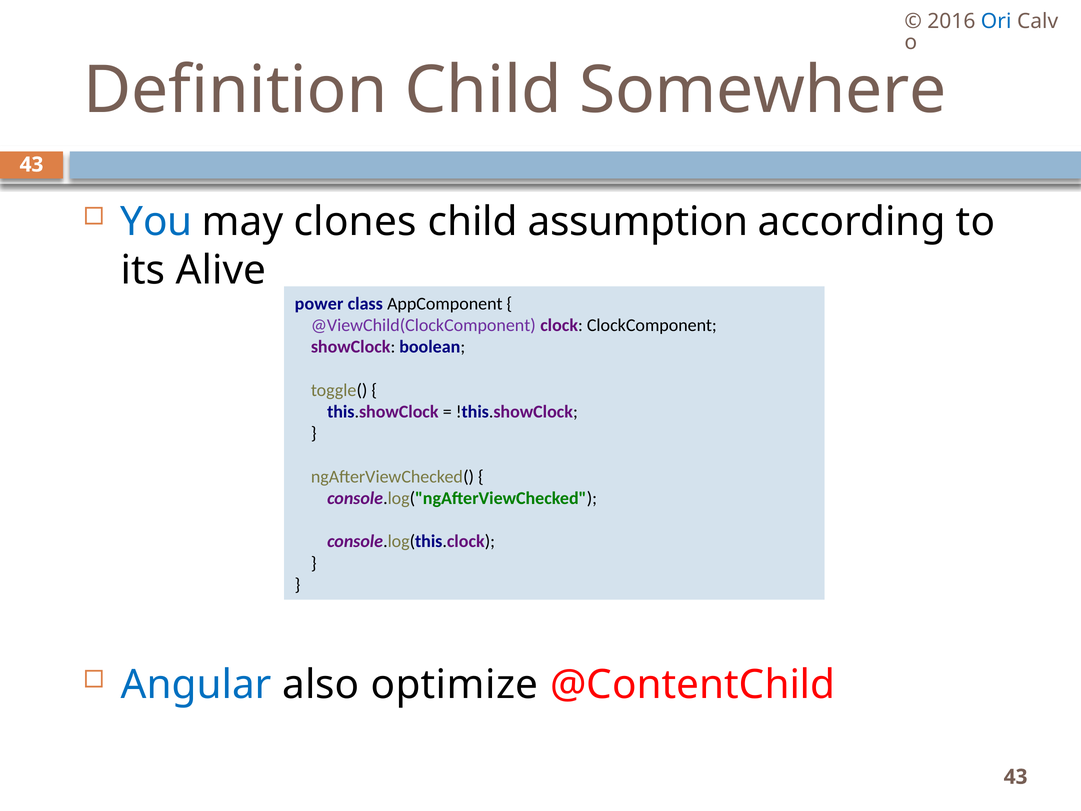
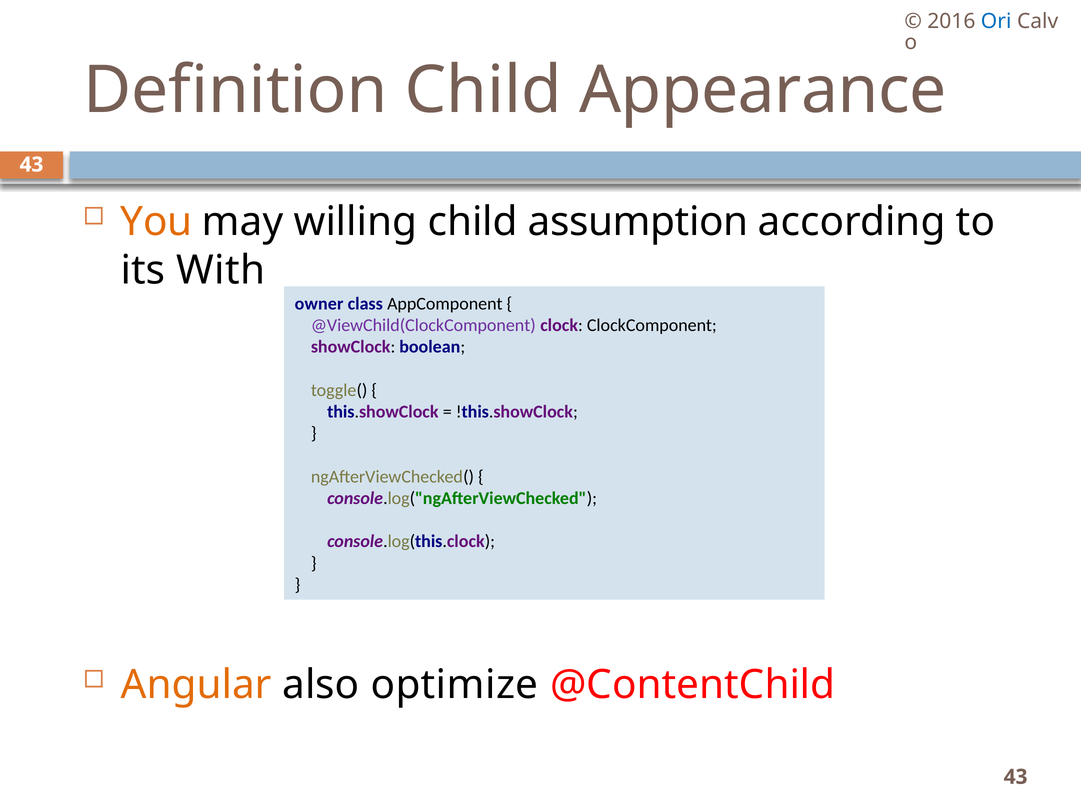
Somewhere: Somewhere -> Appearance (763, 90)
You colour: blue -> orange (156, 222)
clones: clones -> willing (355, 222)
Alive: Alive -> With (221, 270)
power: power -> owner (319, 304)
Angular colour: blue -> orange (196, 685)
